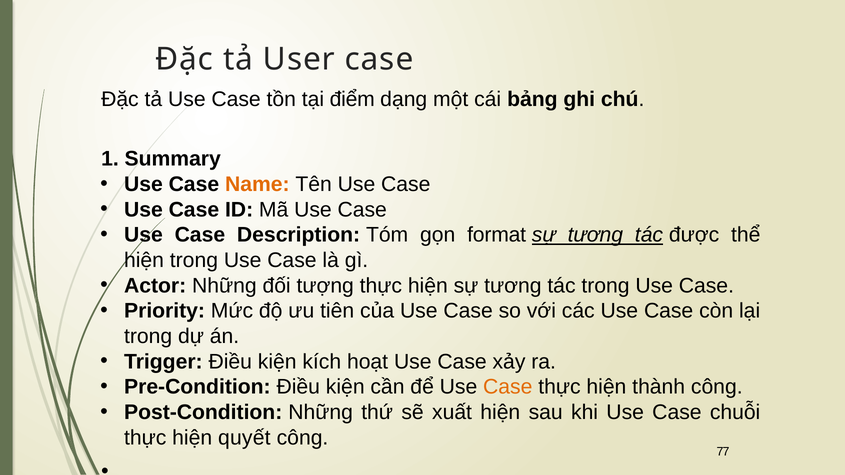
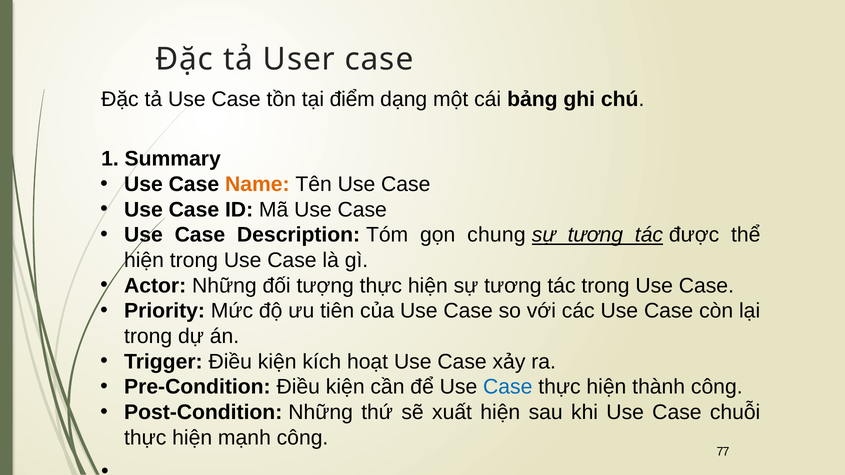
format: format -> chung (496, 235)
Case colour: orange -> blue (508, 387)
quyết: quyết -> mạnh (244, 438)
